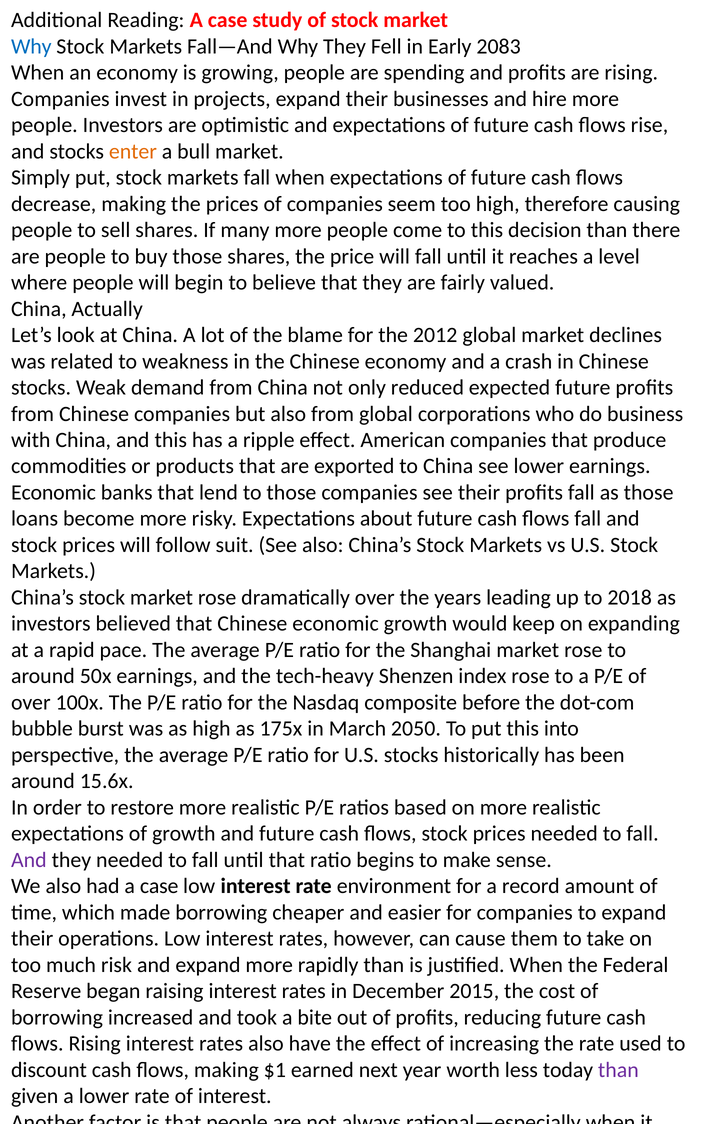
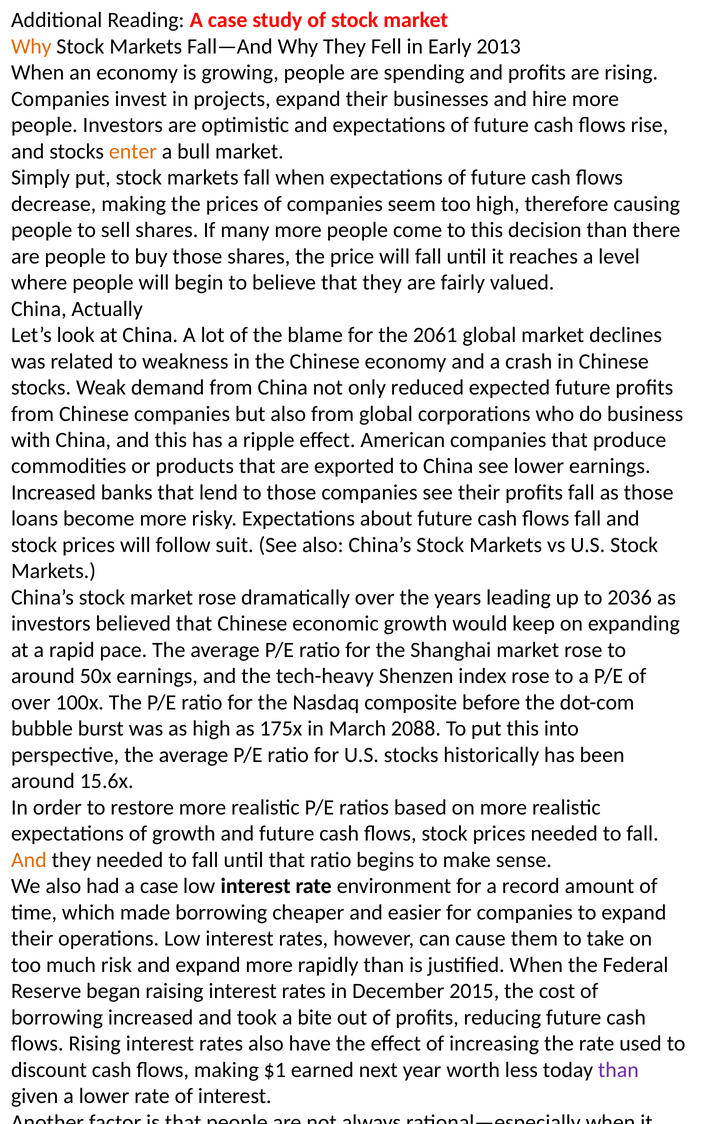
Why colour: blue -> orange (31, 46)
2083: 2083 -> 2013 (499, 46)
2012: 2012 -> 2061 (435, 335)
Economic: Economic -> Increased (53, 493)
2018: 2018 -> 2036 (630, 598)
2050: 2050 -> 2088 (416, 729)
And colour: purple -> orange (29, 861)
